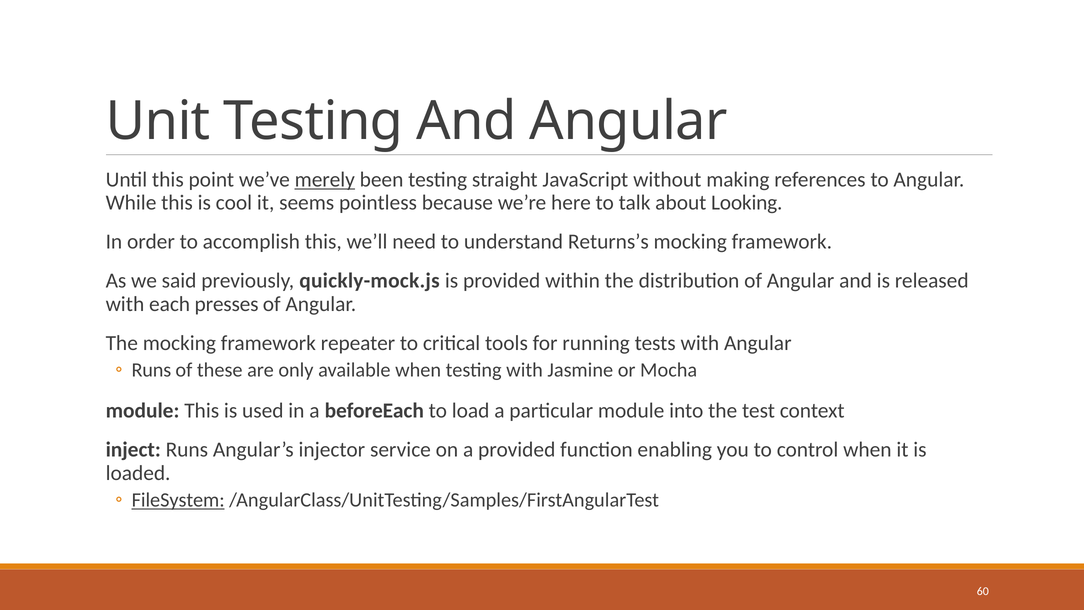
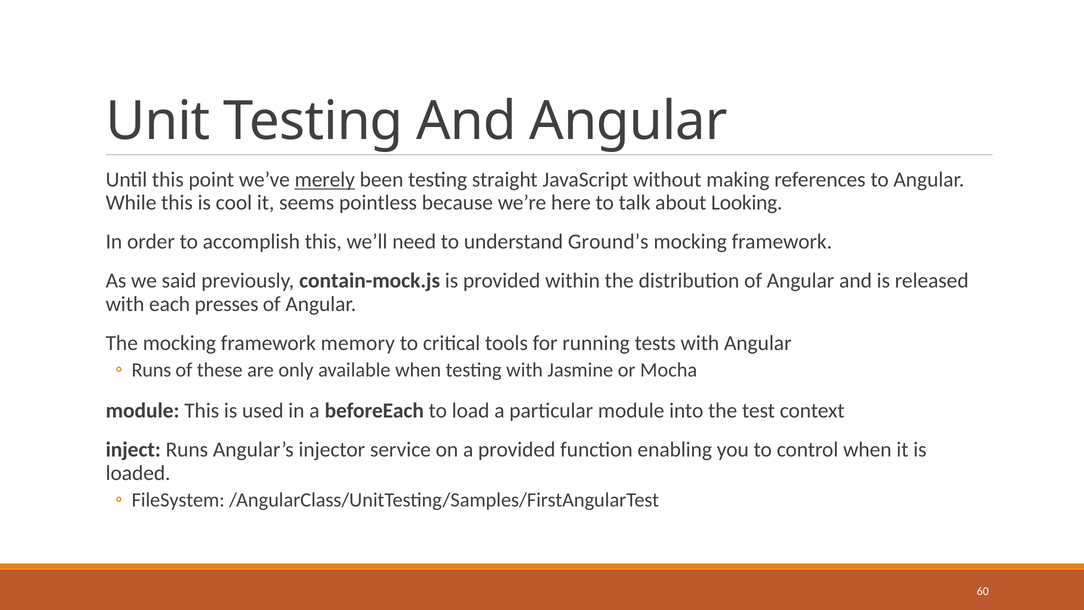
Returns’s: Returns’s -> Ground’s (608, 242)
quickly-mock.js: quickly-mock.js -> contain-mock.js (370, 281)
repeater: repeater -> memory (358, 343)
FileSystem underline: present -> none (178, 500)
